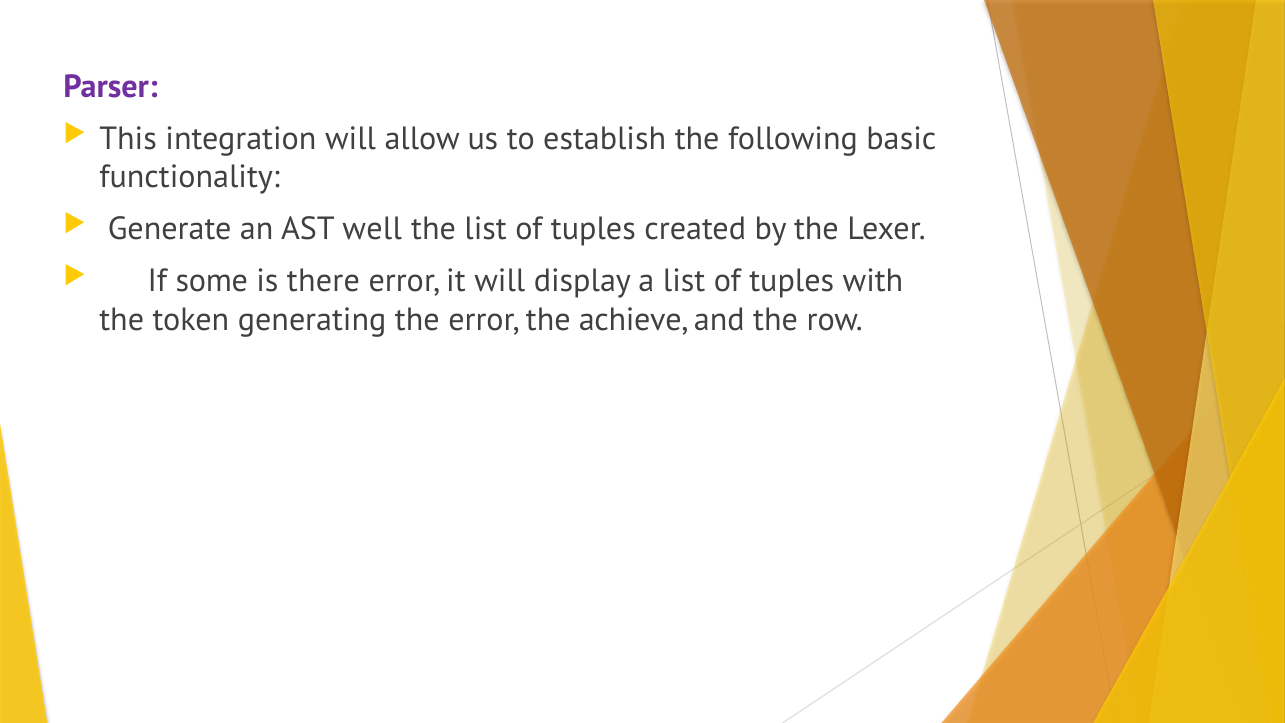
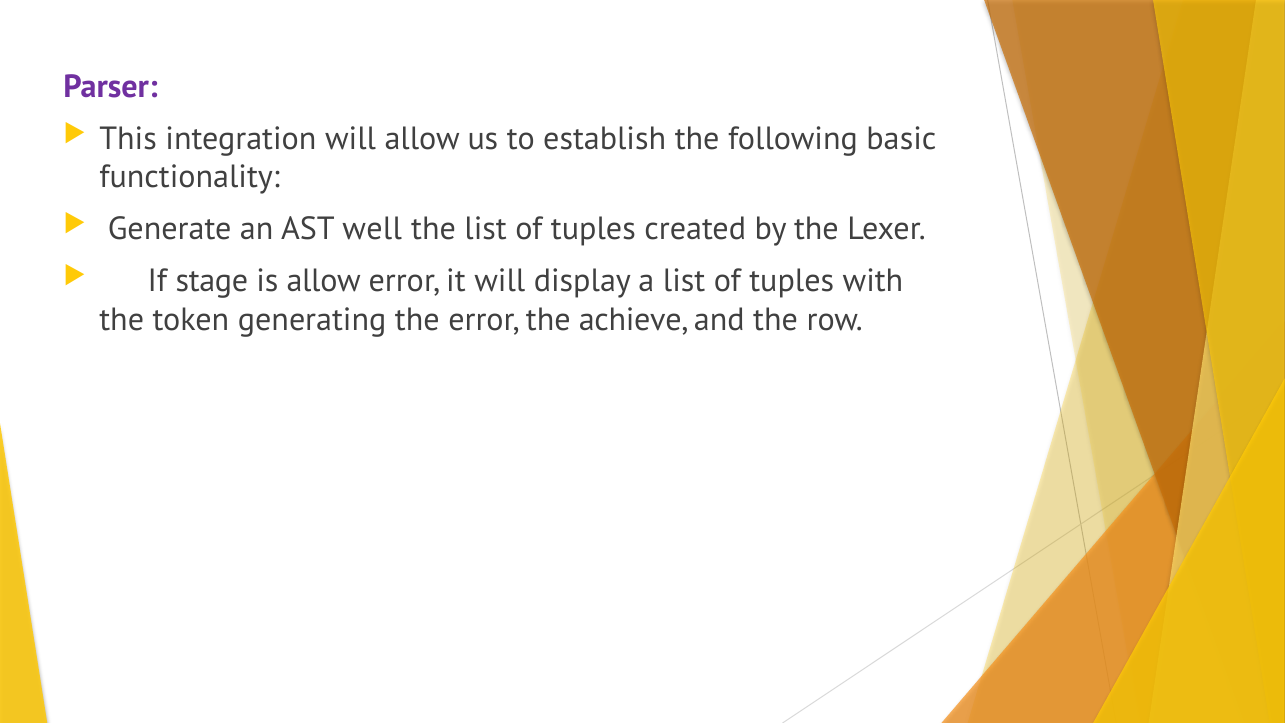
some: some -> stage (212, 281)
is there: there -> allow (324, 281)
